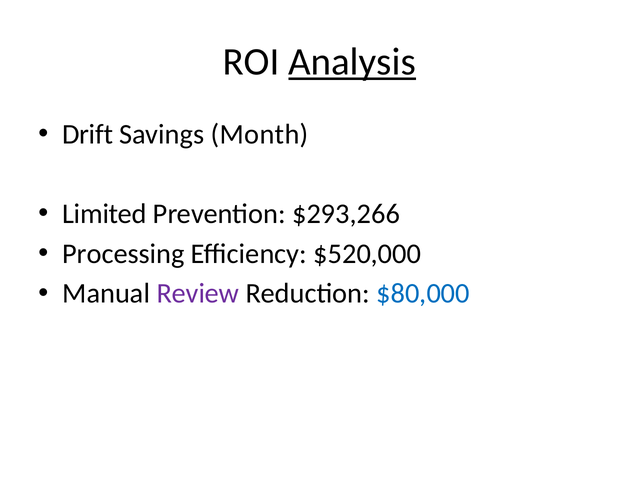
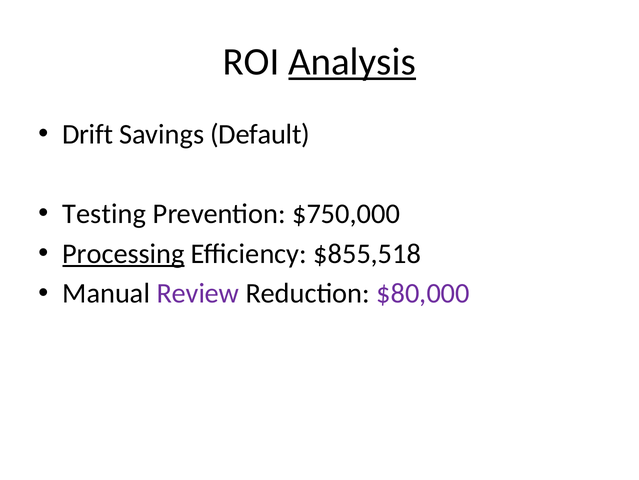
Month: Month -> Default (260, 134)
Limited: Limited -> Testing (104, 214)
$293,266: $293,266 -> $750,000 (346, 214)
Processing underline: none -> present (123, 253)
$520,000: $520,000 -> $855,518 (367, 253)
$80,000 colour: blue -> purple (423, 293)
